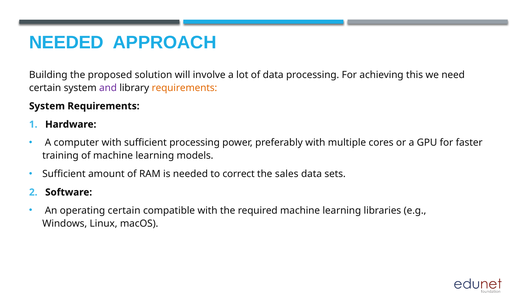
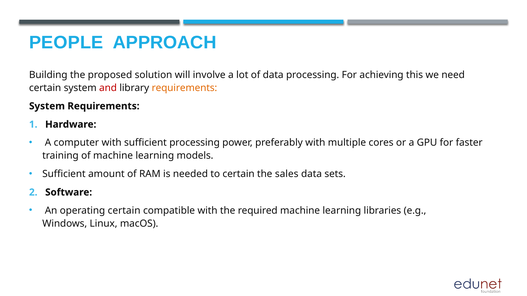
NEEDED: NEEDED -> PEOPLE (66, 43)
and colour: purple -> red (108, 88)
to correct: correct -> certain (239, 174)
